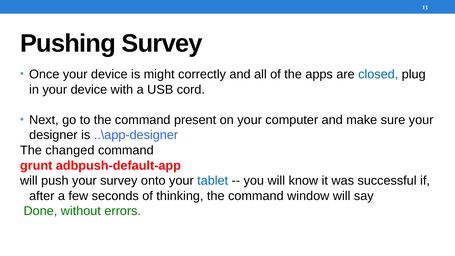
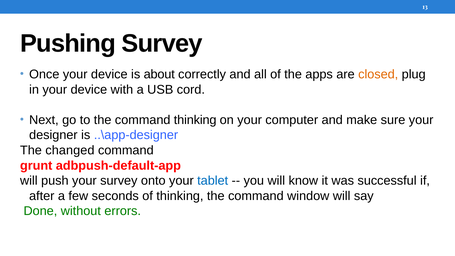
might: might -> about (159, 74)
closed colour: blue -> orange (378, 74)
command present: present -> thinking (195, 120)
